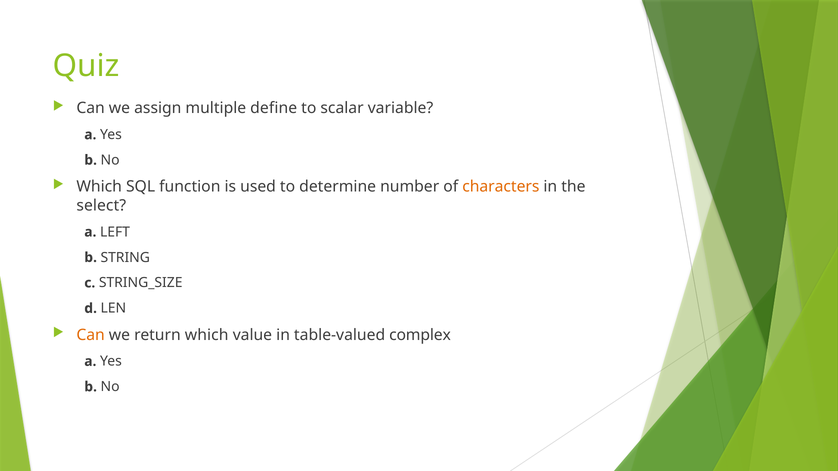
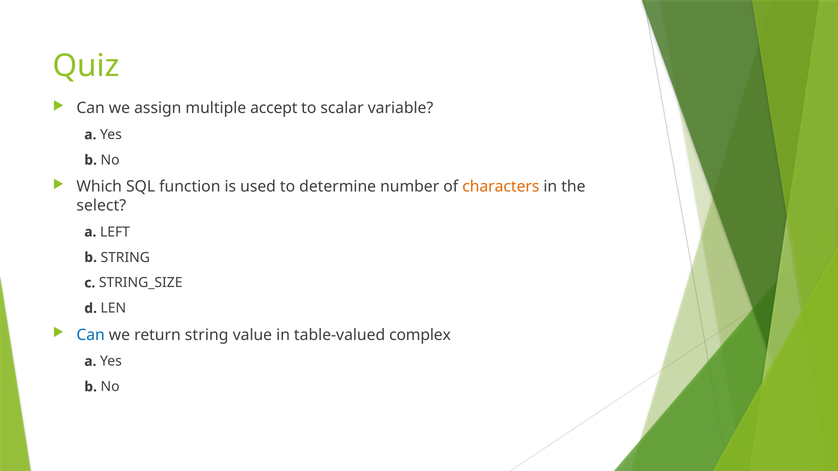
define: define -> accept (274, 108)
Can colour: orange -> blue (91, 335)
return which: which -> string (207, 335)
